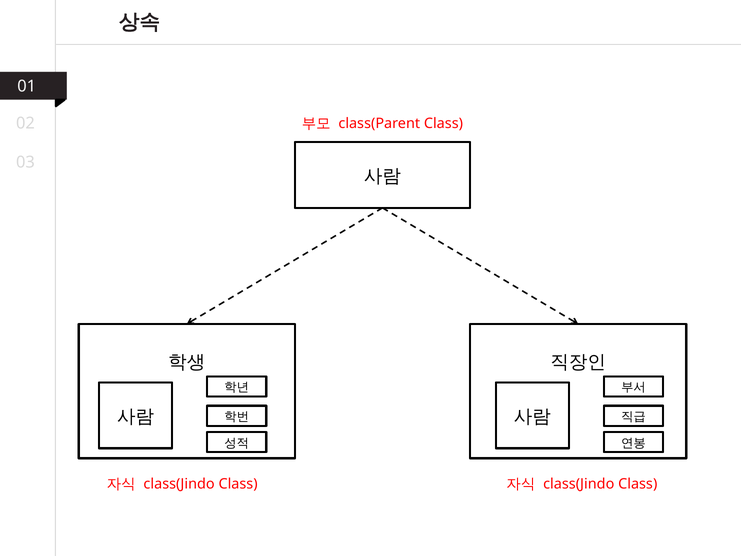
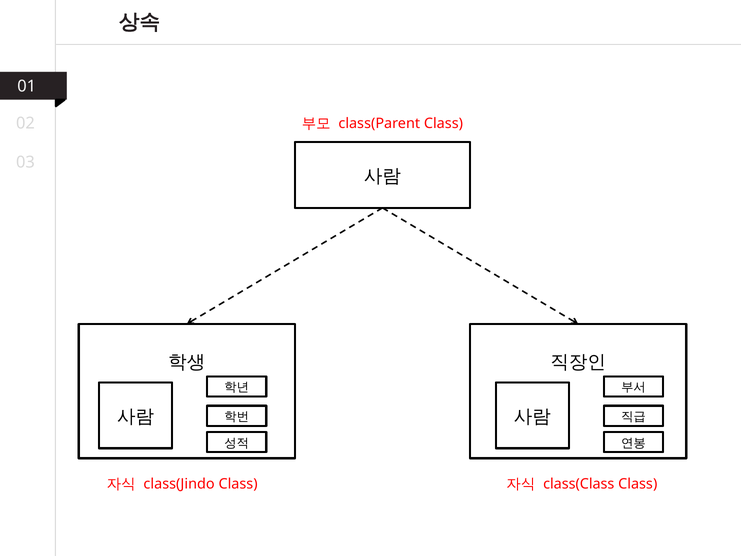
class(Jindo: class(Jindo -> class(Class (579, 484)
